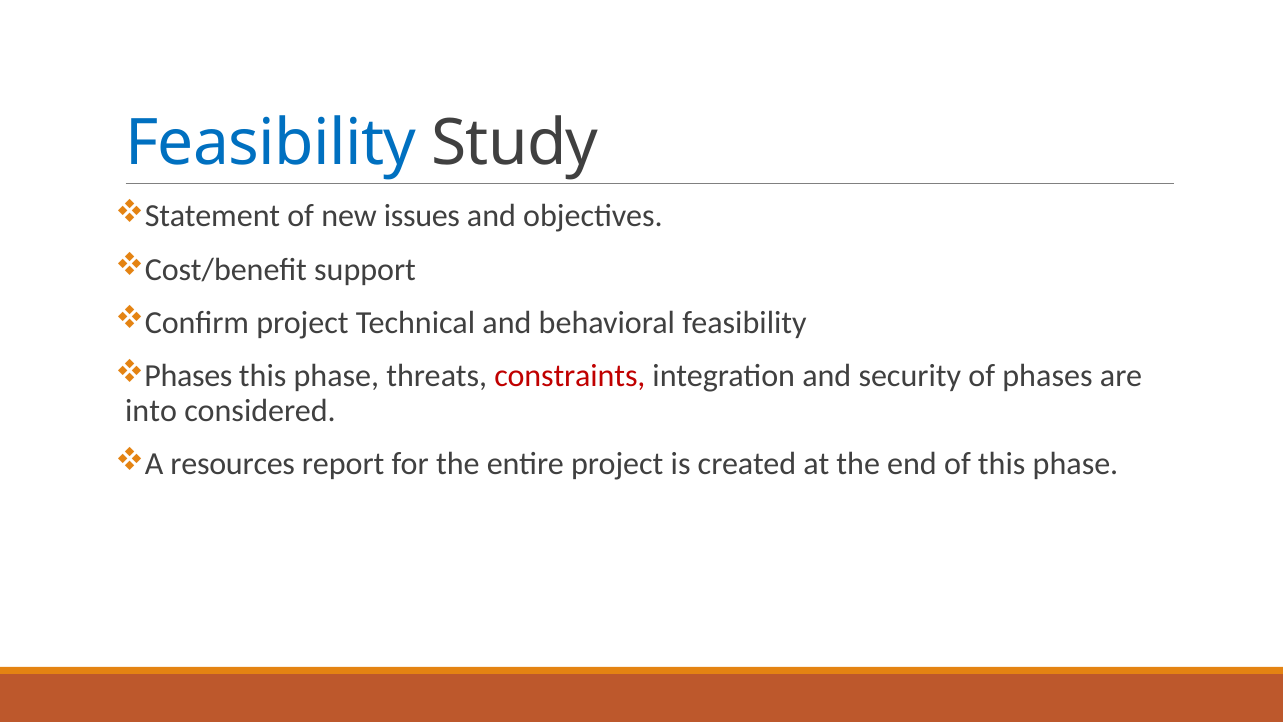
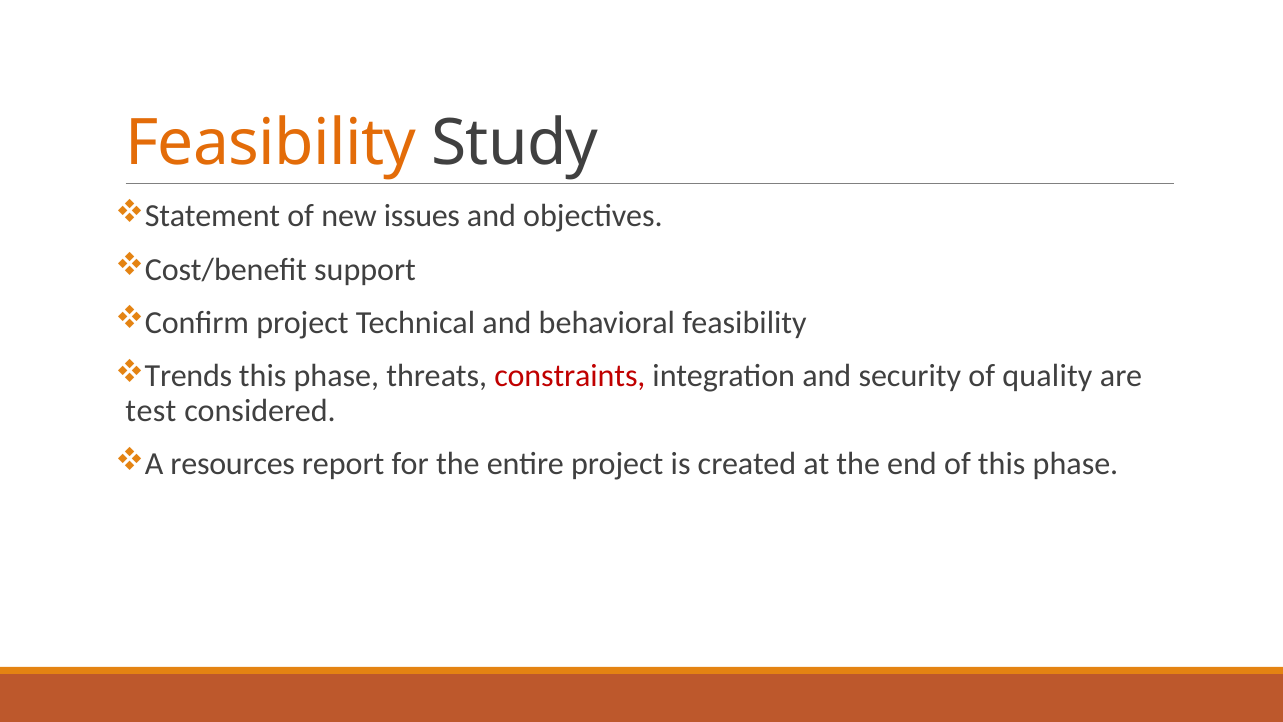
Feasibility colour: blue -> orange (271, 144)
Phases: Phases -> Trends (188, 376)
of phases: phases -> quality (1047, 376)
into: into -> test (151, 411)
